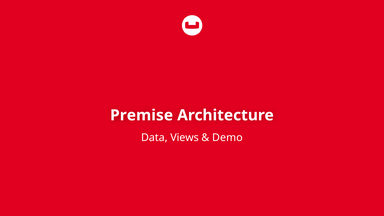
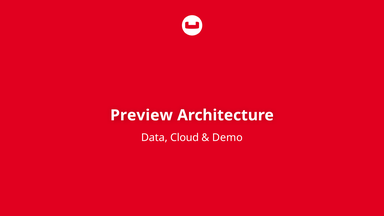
Premise: Premise -> Preview (142, 115)
Views: Views -> Cloud (185, 138)
